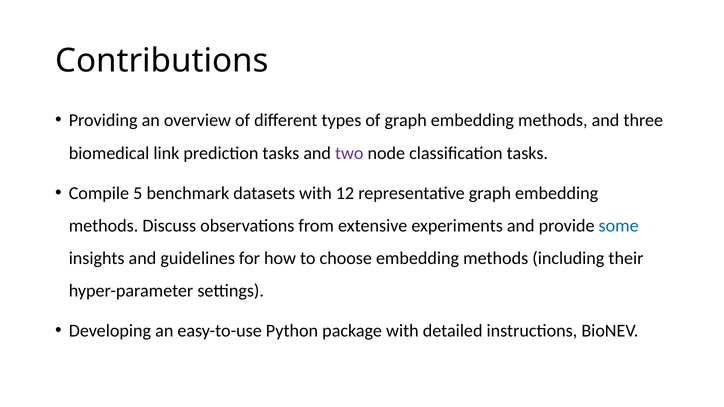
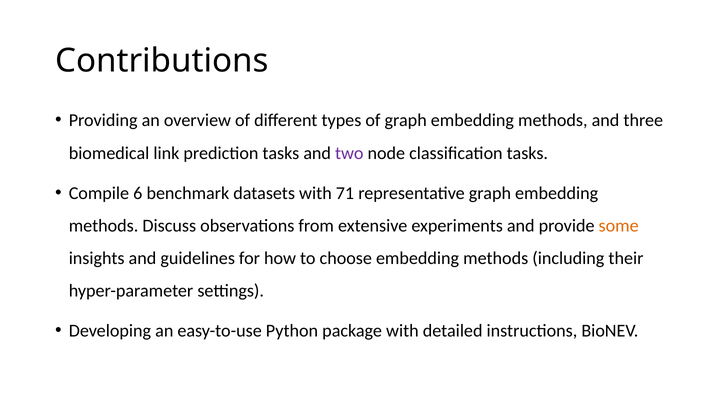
5: 5 -> 6 (138, 193)
12: 12 -> 71 (345, 193)
some colour: blue -> orange (619, 226)
